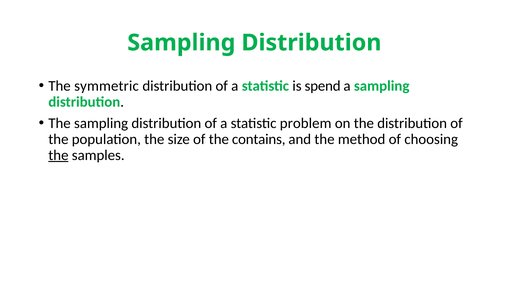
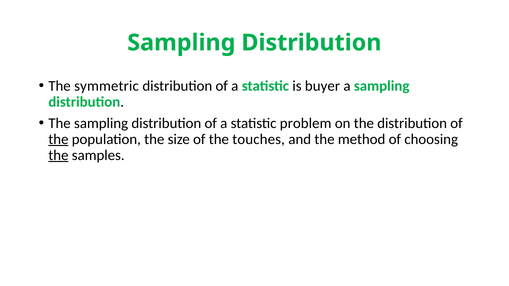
spend: spend -> buyer (322, 86)
the underline: none -> present (58, 139)
contains: contains -> touches (259, 139)
